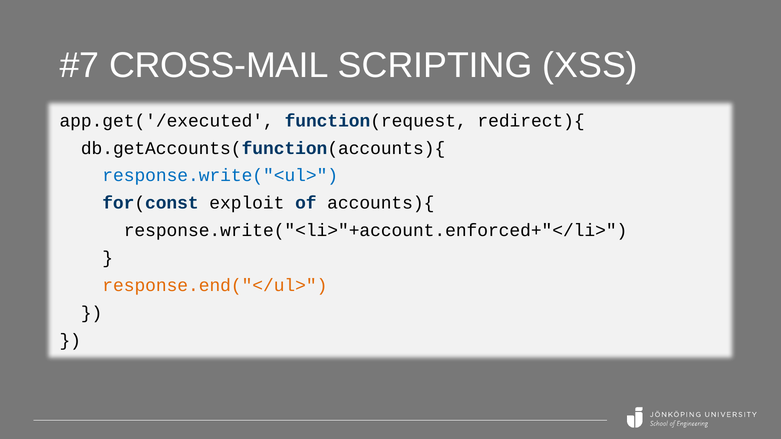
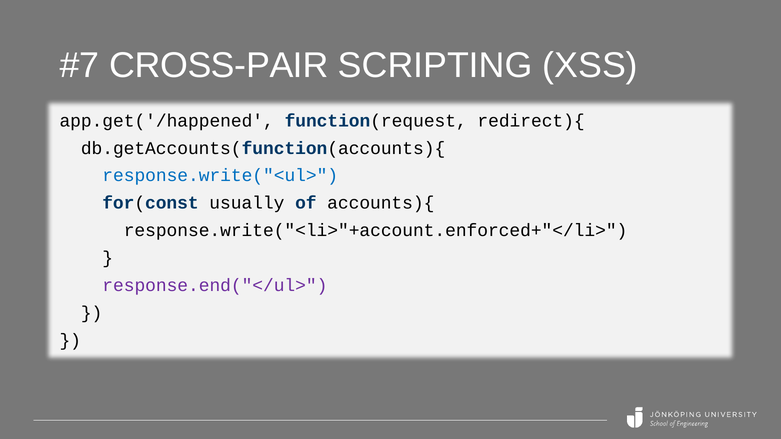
CROSS-MAIL: CROSS-MAIL -> CROSS-PAIR (219, 66)
app.get('/executed: app.get('/executed -> app.get('/happened (167, 121)
exploit: exploit -> usually (247, 203)
response.end("</ul> colour: orange -> purple (215, 286)
